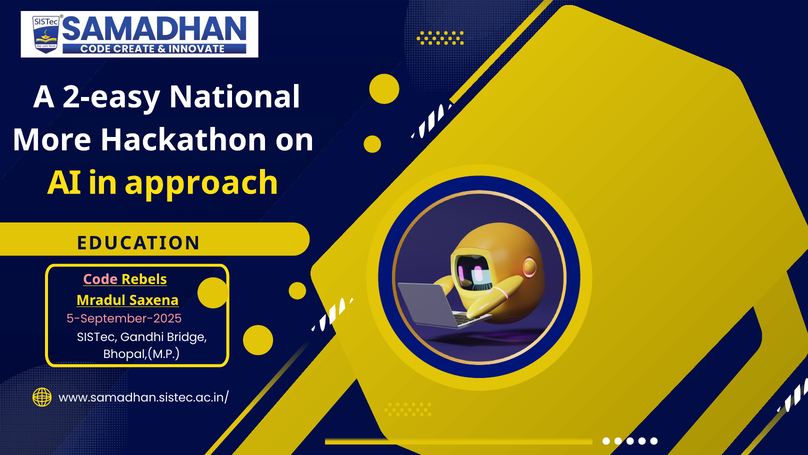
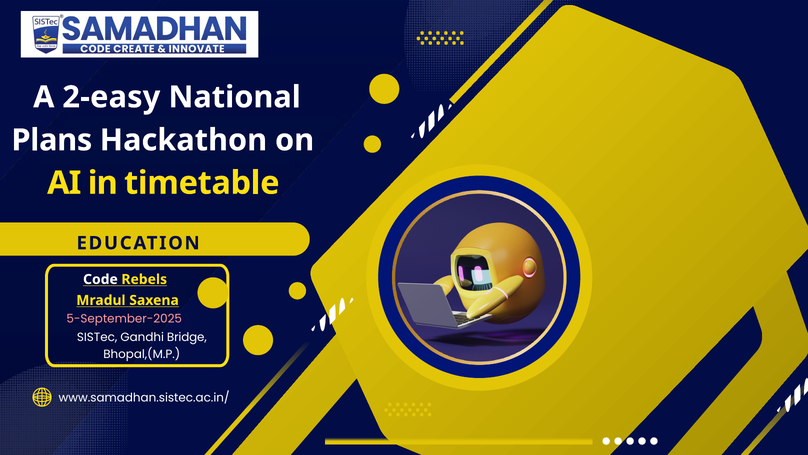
More: More -> Plans (52, 140)
approach: approach -> timetable (202, 183)
Code colour: pink -> white (100, 279)
